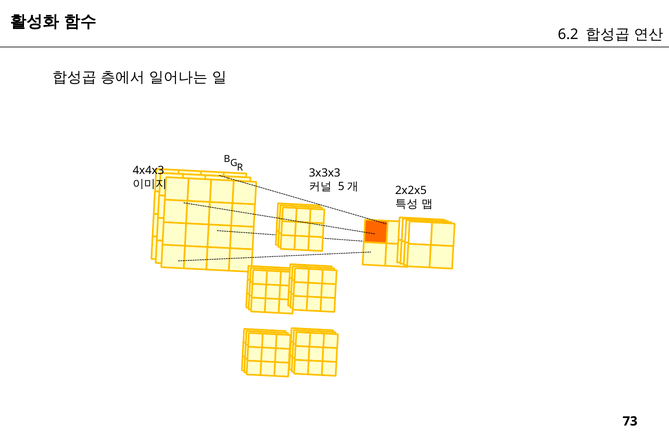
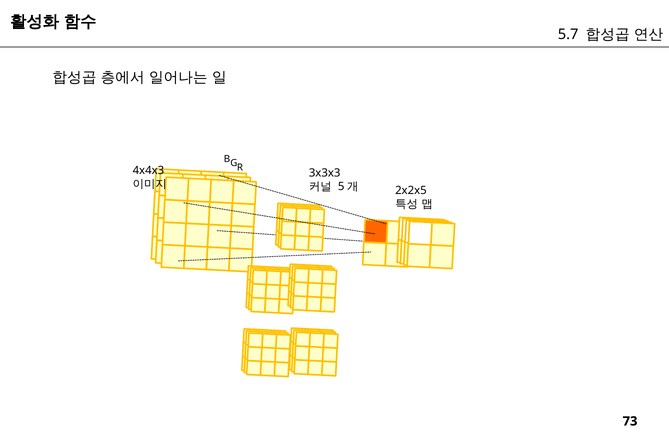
6.2: 6.2 -> 5.7 (568, 34)
